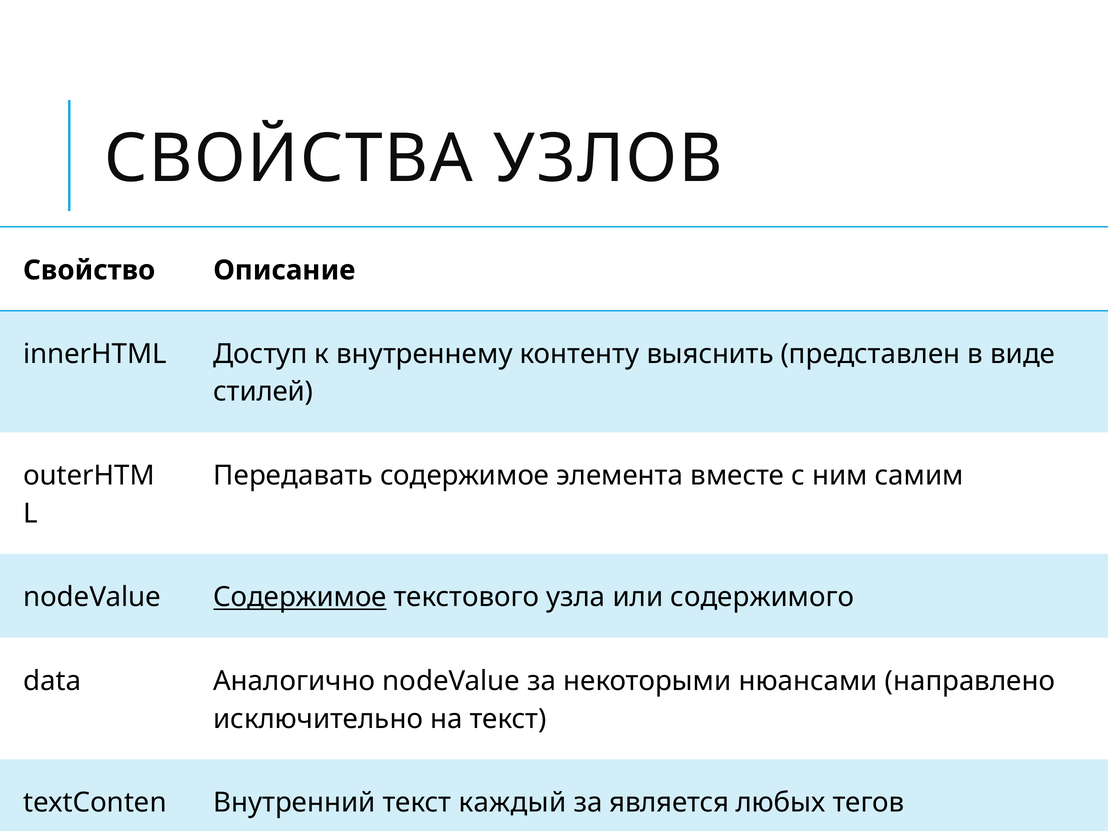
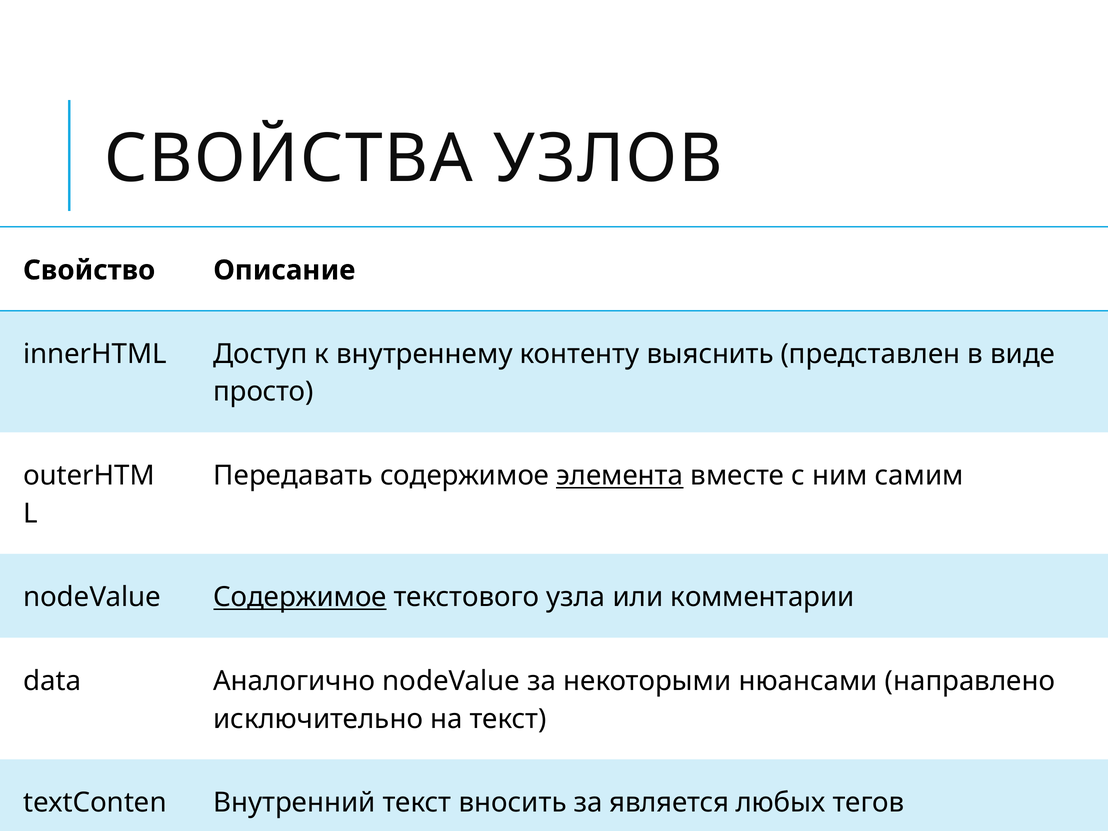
стилей: стилей -> просто (263, 392)
элемента underline: none -> present (620, 476)
содержимого: содержимого -> комментарии (762, 597)
каждый: каждый -> вносить (513, 803)
